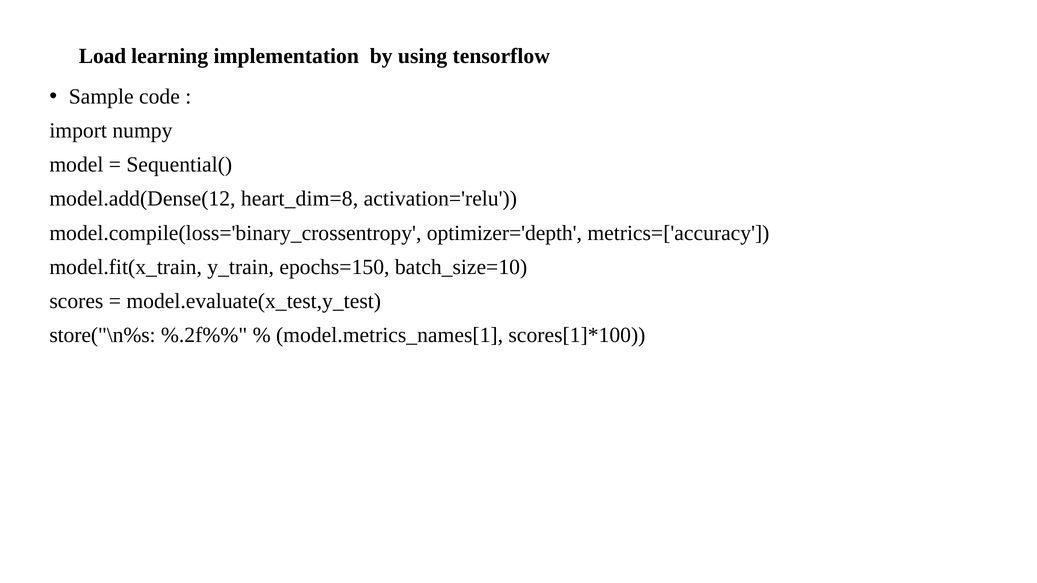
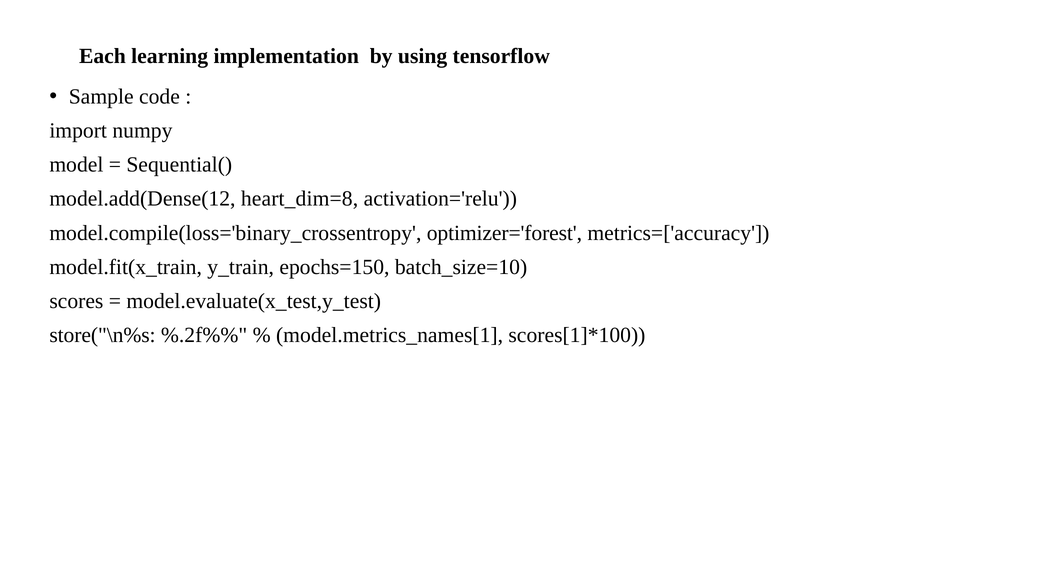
Load: Load -> Each (102, 56)
optimizer='depth: optimizer='depth -> optimizer='forest (504, 233)
